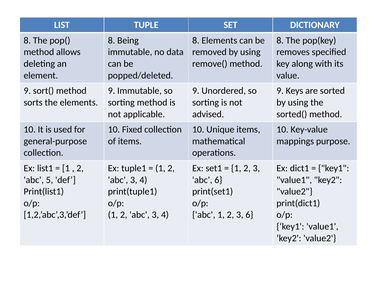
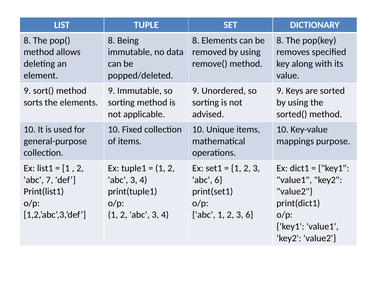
5: 5 -> 7 (49, 180)
